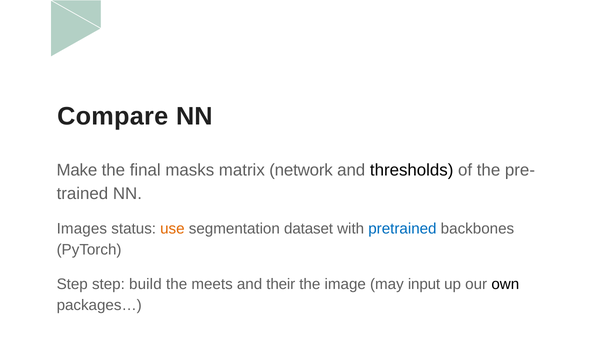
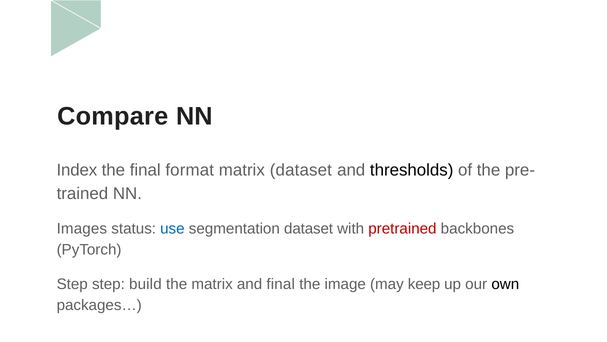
Make: Make -> Index (77, 170)
masks: masks -> format (190, 170)
matrix network: network -> dataset (301, 170)
use colour: orange -> blue (172, 229)
pretrained colour: blue -> red (402, 229)
the meets: meets -> matrix (212, 284)
and their: their -> final (281, 284)
input: input -> keep (424, 284)
